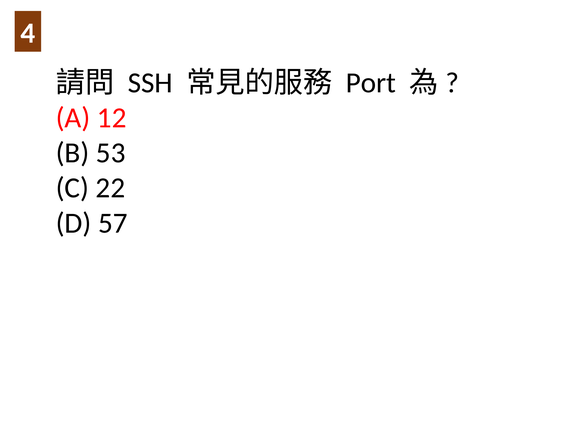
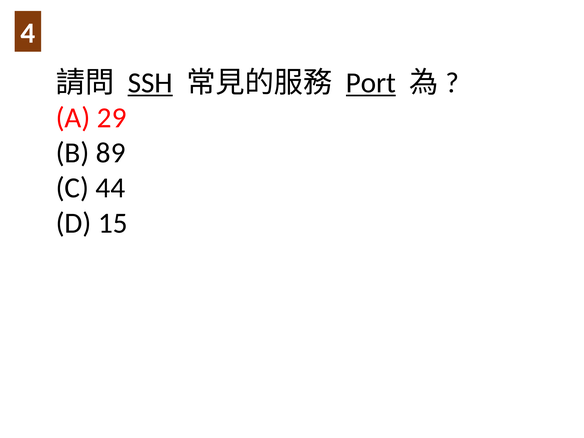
SSH underline: none -> present (150, 83)
Port underline: none -> present (371, 83)
12: 12 -> 29 (112, 118)
53: 53 -> 89 (111, 153)
22: 22 -> 44 (110, 188)
57: 57 -> 15 (113, 223)
